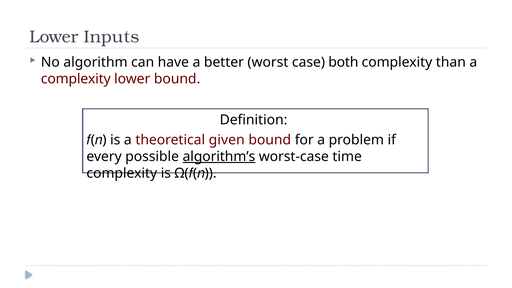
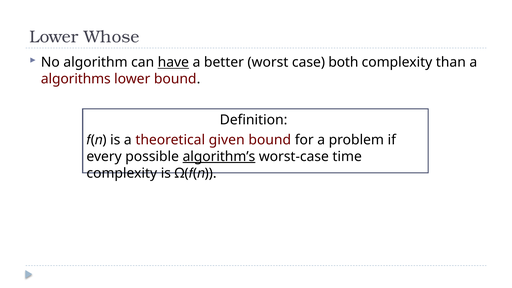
Inputs: Inputs -> Whose (112, 37)
have underline: none -> present (173, 62)
complexity: complexity -> algorithms (76, 79)
